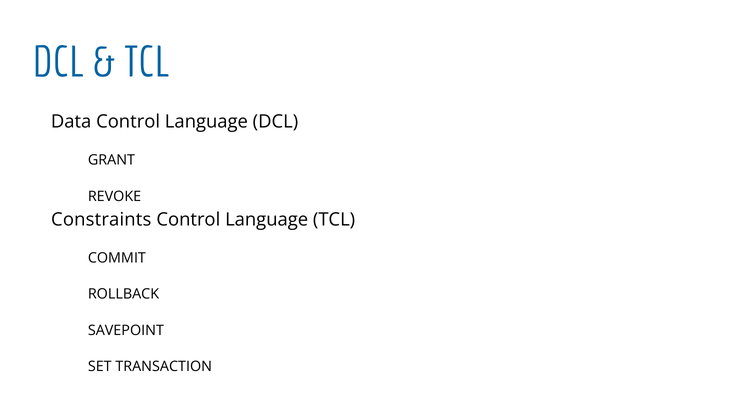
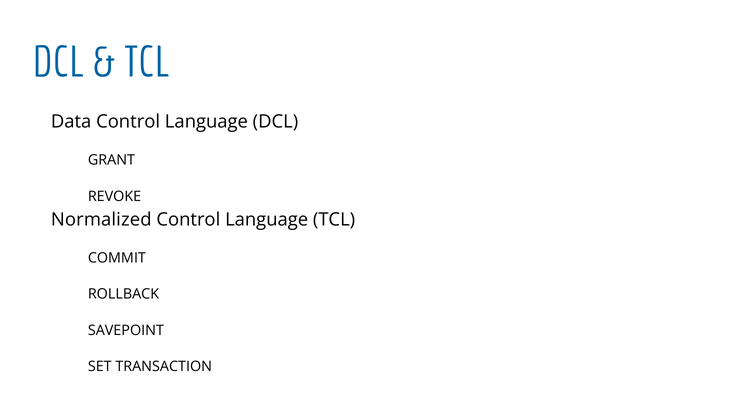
Constraints: Constraints -> Normalized (101, 220)
